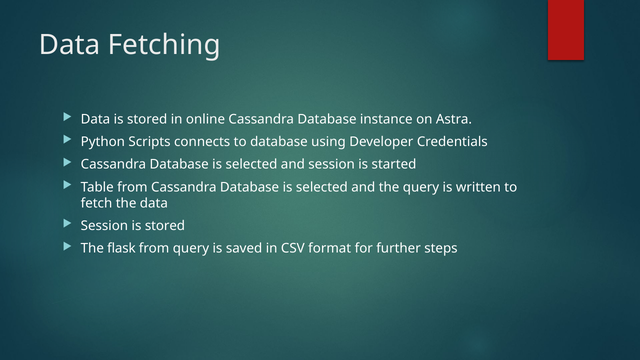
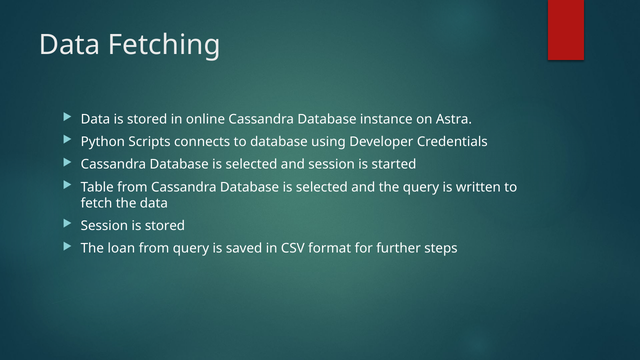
flask: flask -> loan (121, 249)
